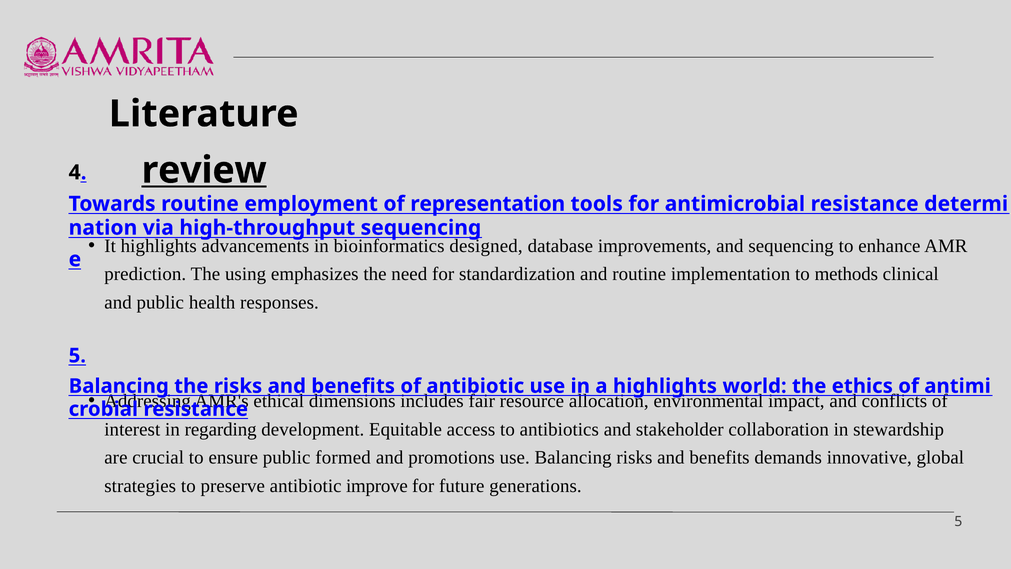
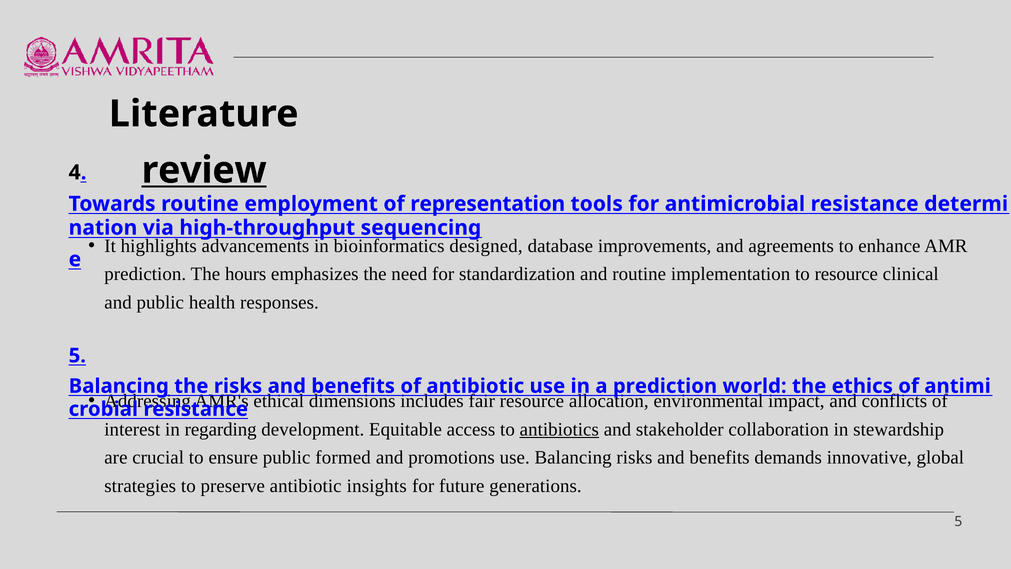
and sequencing: sequencing -> agreements (791, 246)
using: using -> hours (246, 274)
to methods: methods -> resource (846, 274)
highlights: highlights -> prediction (665, 386)
antibiotics underline: none -> present (559, 429)
improve: improve -> insights (377, 486)
